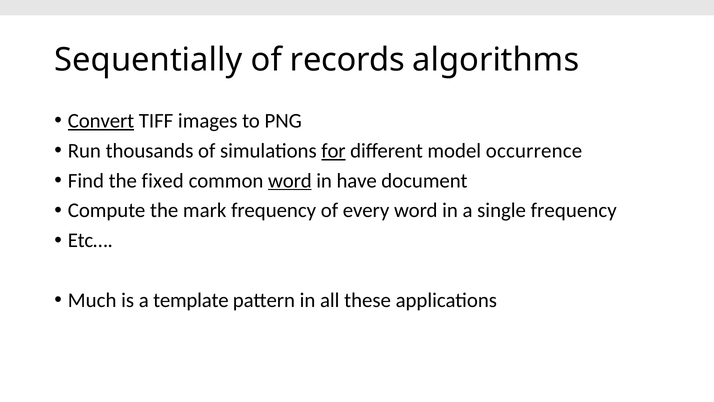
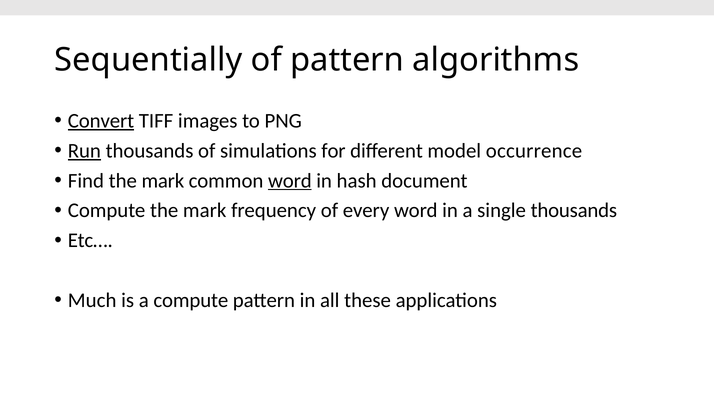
of records: records -> pattern (347, 60)
Run underline: none -> present (84, 151)
for underline: present -> none (333, 151)
Find the fixed: fixed -> mark (163, 180)
have: have -> hash (357, 180)
single frequency: frequency -> thousands (574, 210)
a template: template -> compute (191, 300)
